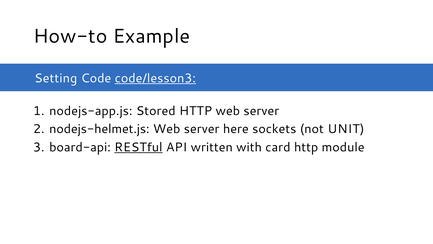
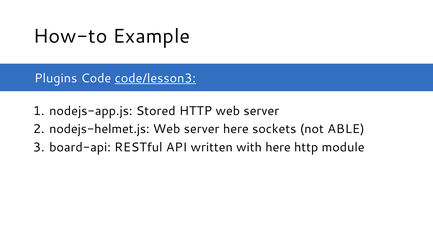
Setting: Setting -> Plugins (56, 78)
UNIT: UNIT -> ABLE (346, 129)
RESTful underline: present -> none (138, 147)
with card: card -> here (278, 147)
